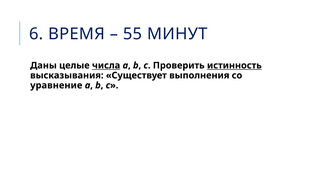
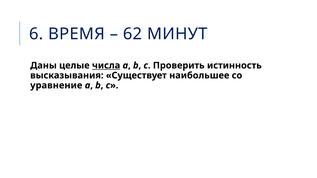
55: 55 -> 62 (132, 34)
истинность underline: present -> none (234, 66)
выполнения: выполнения -> наибольшее (199, 76)
